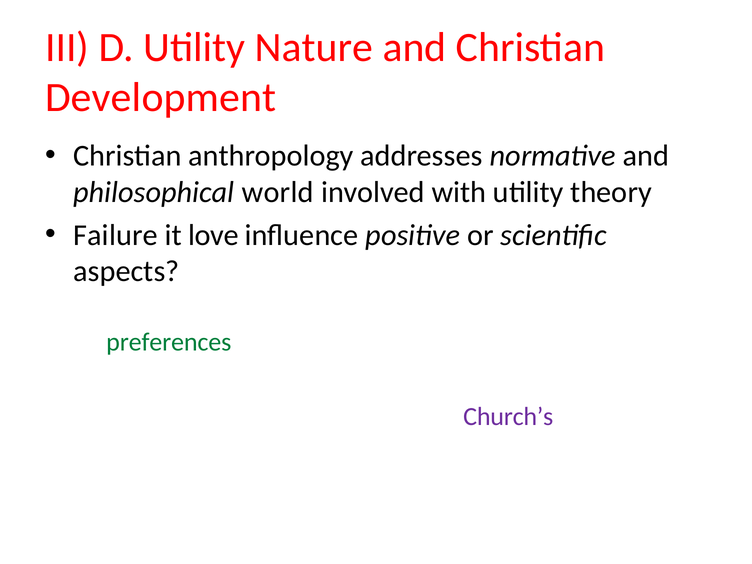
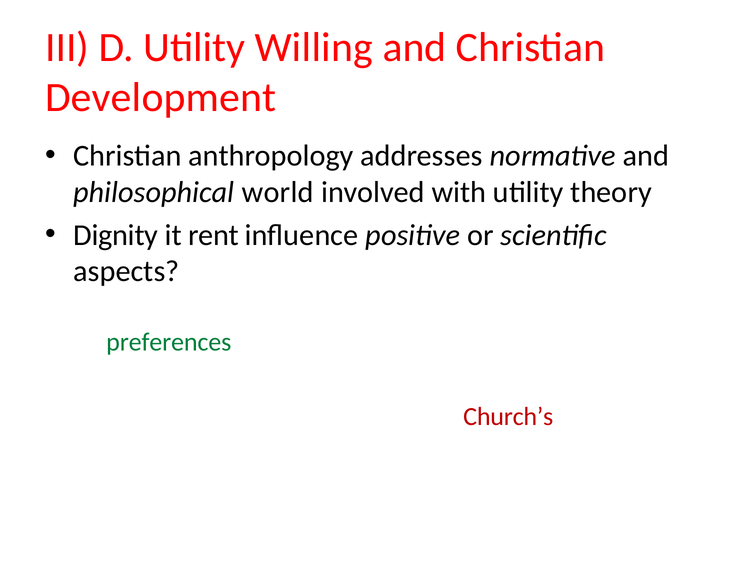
Nature: Nature -> Willing (314, 47)
Failure: Failure -> Dignity (116, 235)
love: love -> rent (213, 235)
Church’s colour: purple -> red (508, 417)
